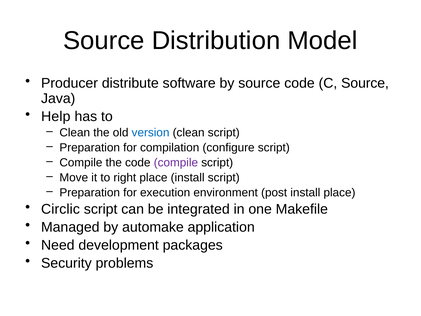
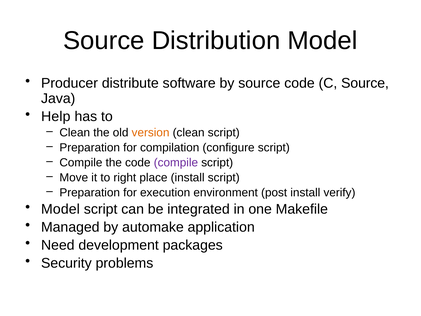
version colour: blue -> orange (151, 133)
install place: place -> verify (339, 192)
Circlic: Circlic -> Model (60, 209)
